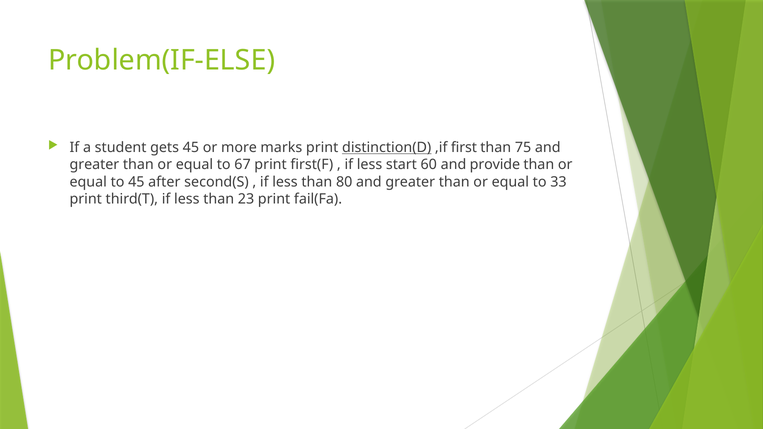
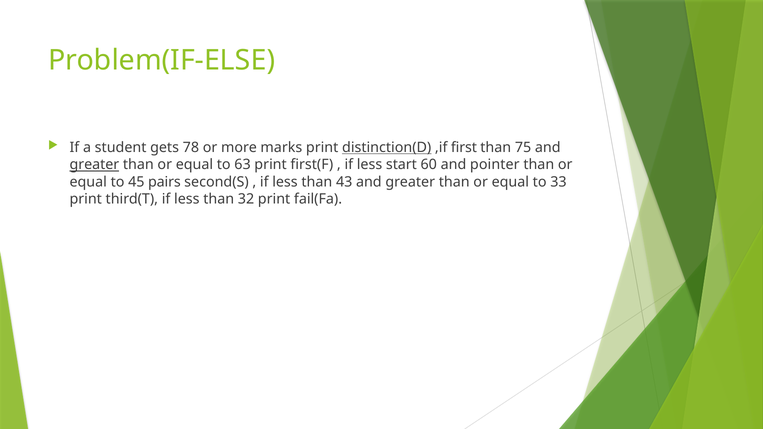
gets 45: 45 -> 78 (191, 148)
greater underline: none -> present (94, 165)
67: 67 -> 63 (243, 165)
provide: provide -> pointer (495, 165)
after: after -> pairs (164, 182)
80: 80 -> 43 (344, 182)
23: 23 -> 32 (246, 199)
